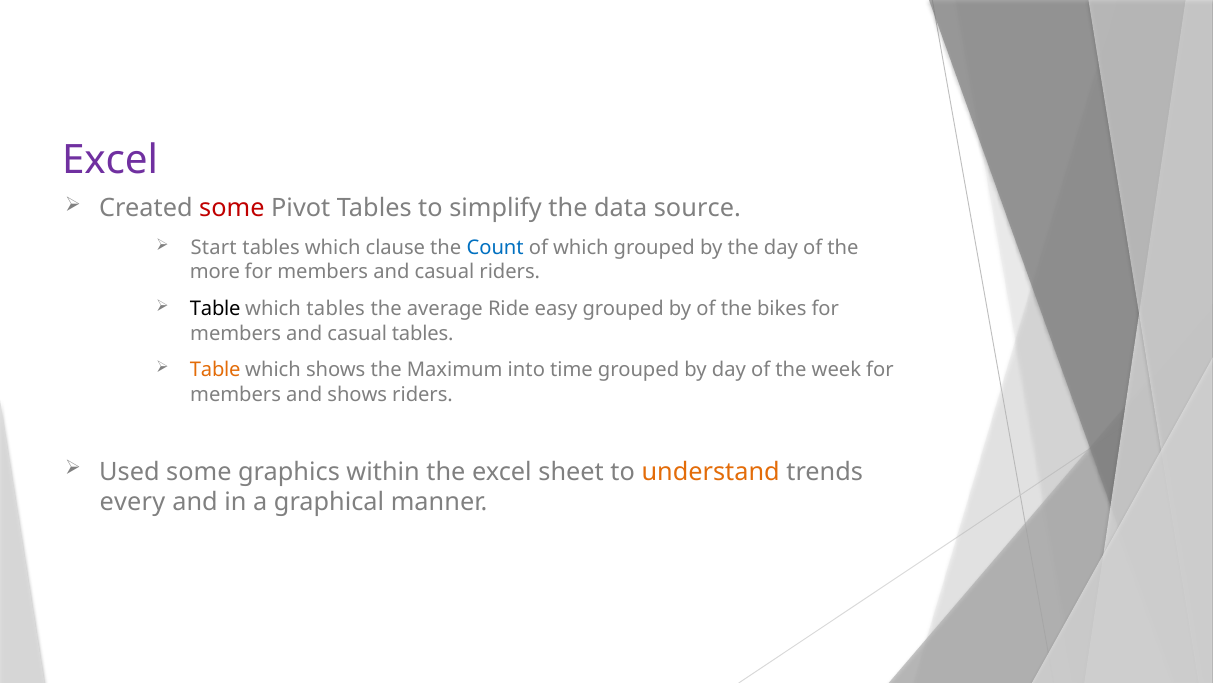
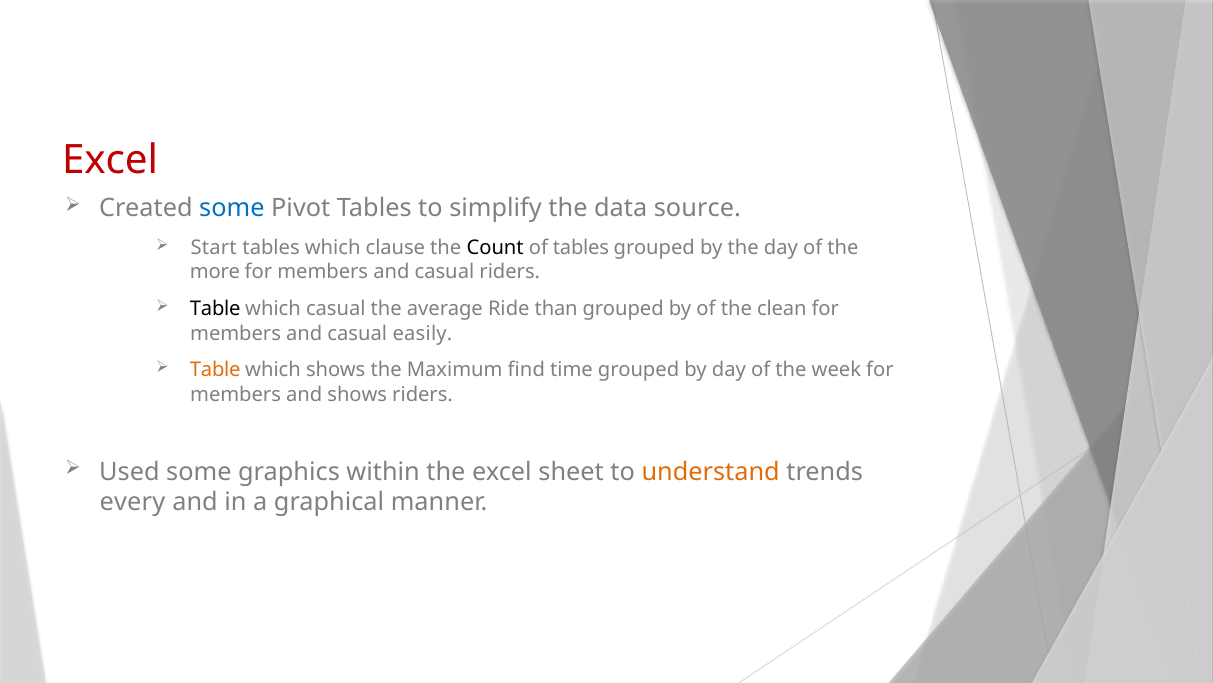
Excel colour: purple -> red (110, 160)
some colour: red -> blue (232, 208)
Count colour: blue -> black (495, 248)
of which: which -> tables (581, 248)
which tables: tables -> casual (336, 309)
easy: easy -> than (556, 309)
bikes: bikes -> clean (782, 309)
casual tables: tables -> easily (422, 333)
into: into -> find (526, 370)
